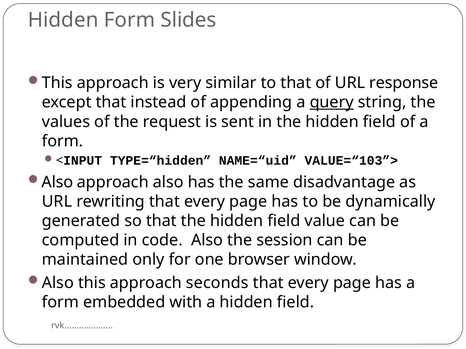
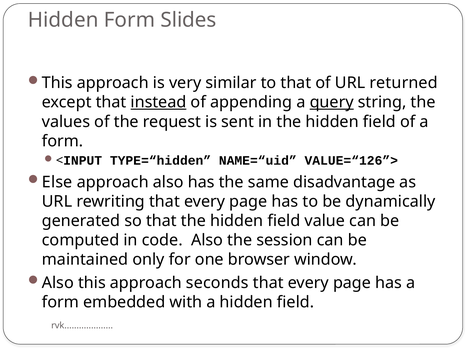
response: response -> returned (404, 83)
instead underline: none -> present (158, 102)
VALUE=“103”>: VALUE=“103”> -> VALUE=“126”> (351, 161)
Also: Also -> Else (57, 182)
